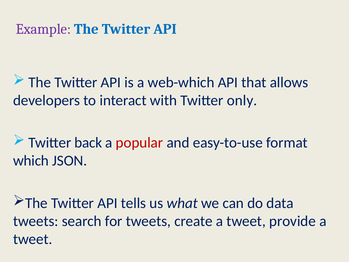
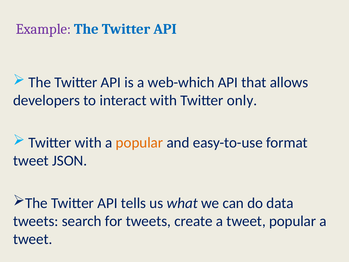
Twitter back: back -> with (88, 143)
popular colour: red -> orange (139, 143)
which: which -> tweet (31, 161)
tweet provide: provide -> popular (293, 221)
